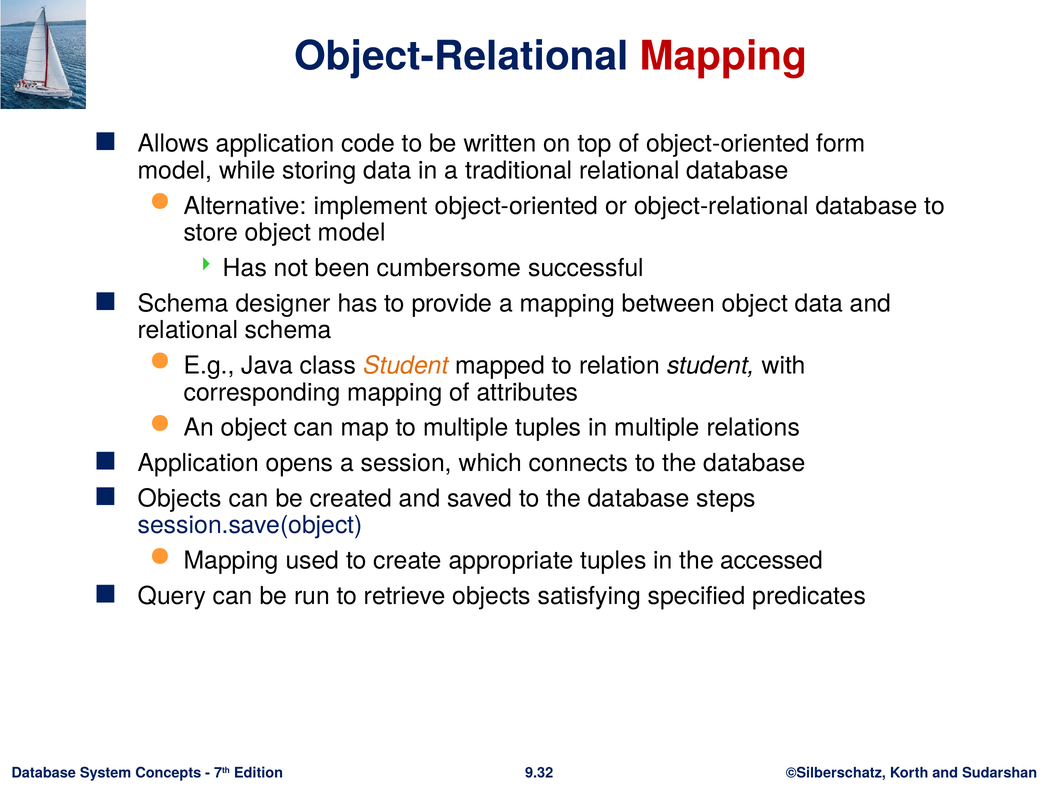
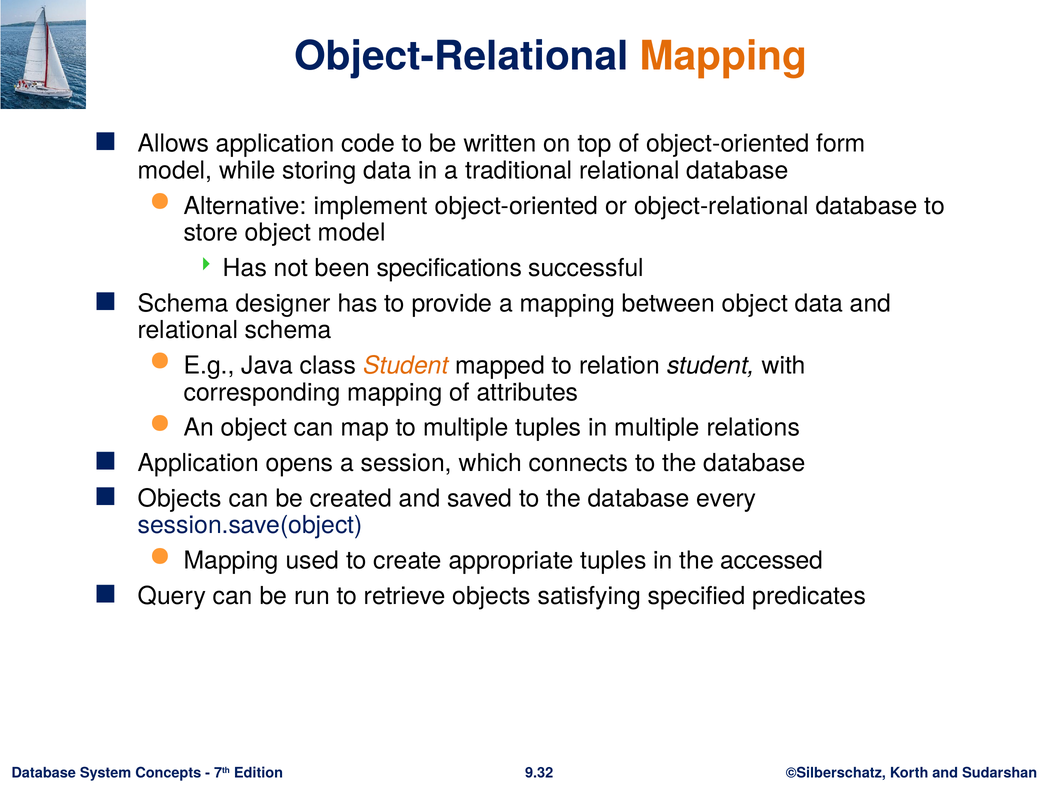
Mapping colour: red -> orange (724, 56)
cumbersome: cumbersome -> specifications (449, 268)
steps: steps -> every (726, 499)
